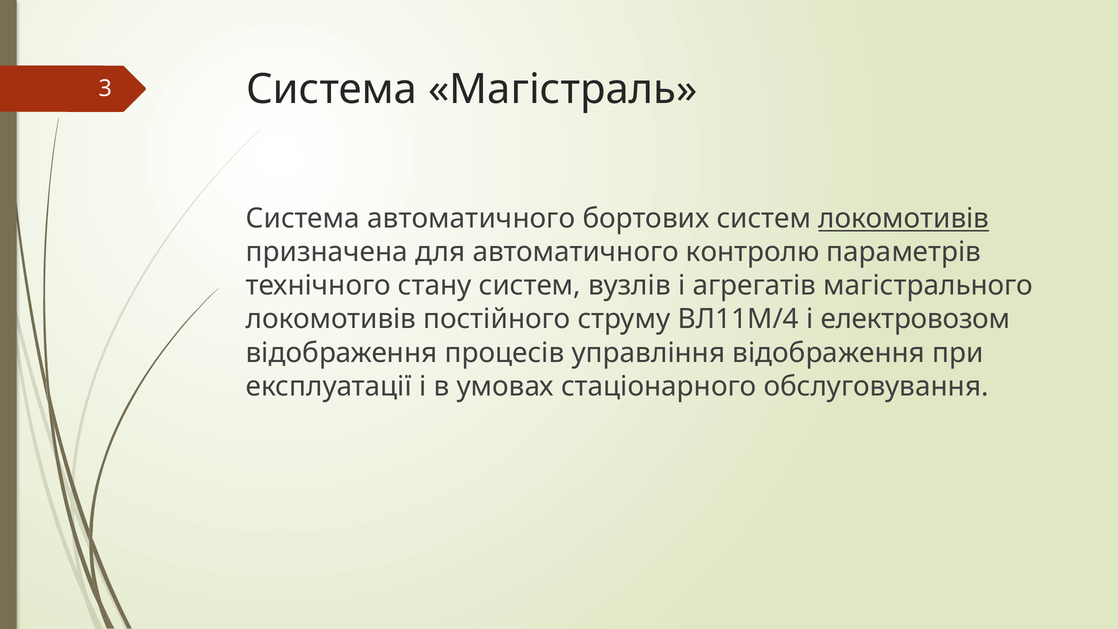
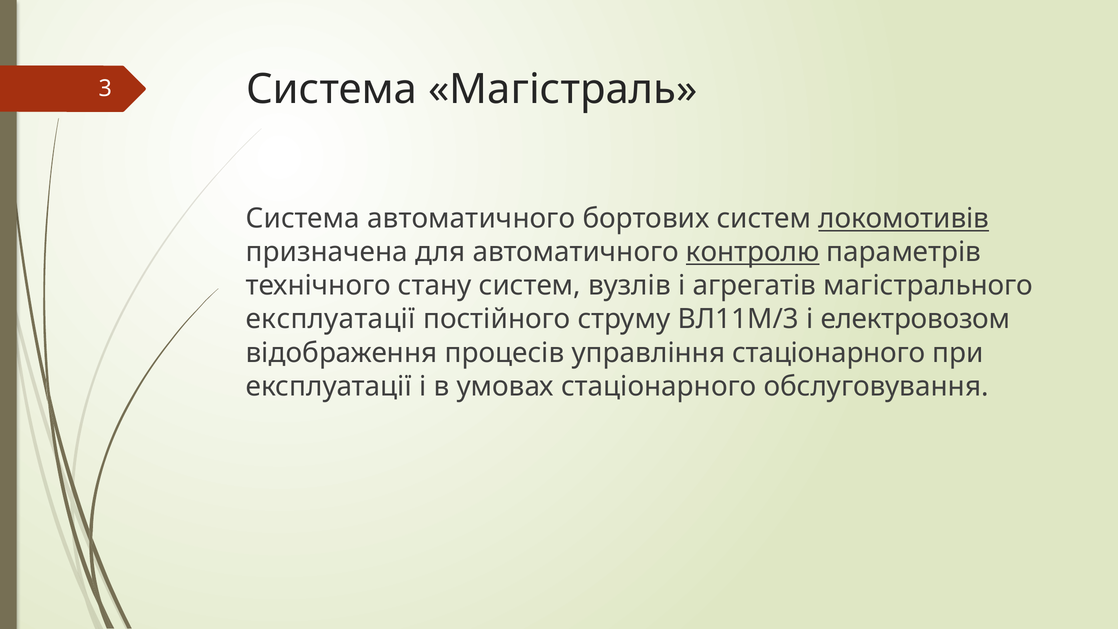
контролю underline: none -> present (753, 252)
локомотивів: локомотивів -> експлуатації (331, 319)
ВЛ11М/4: ВЛ11М/4 -> ВЛ11М/3 (738, 319)
управління відображення: відображення -> стаціонарного (829, 353)
